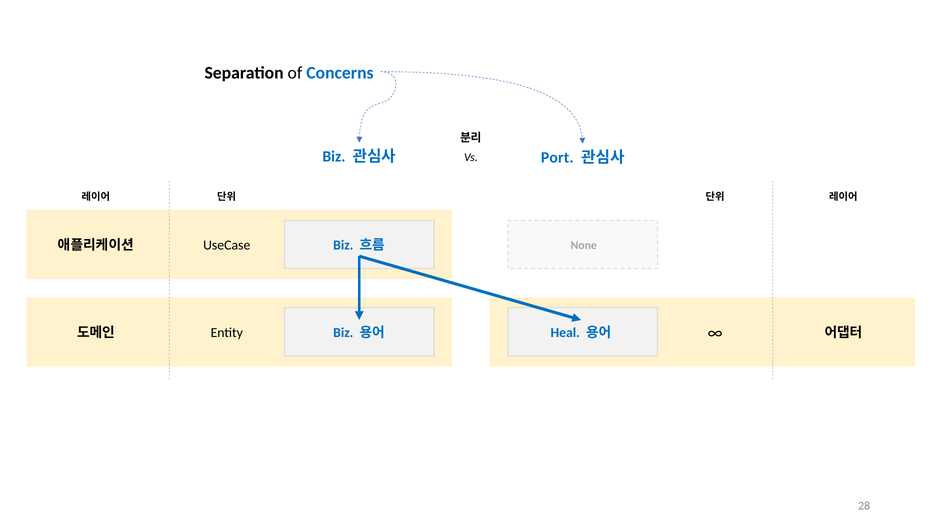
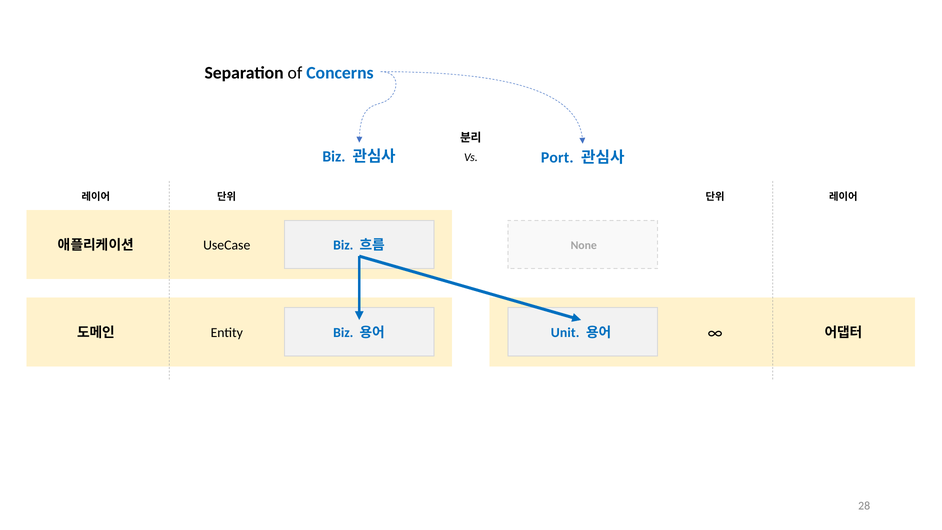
Heal: Heal -> Unit (565, 333)
